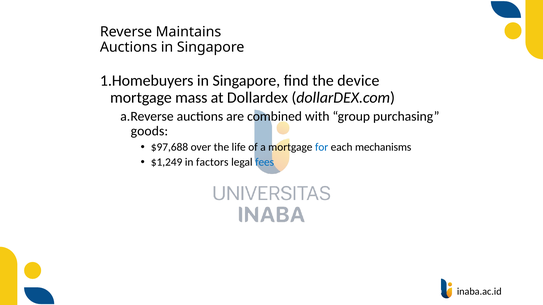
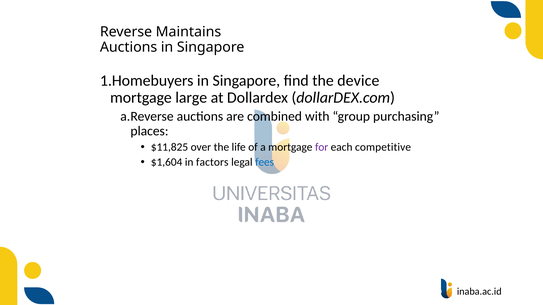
mass: mass -> large (191, 98)
goods: goods -> places (149, 131)
$97,688: $97,688 -> $11,825 (169, 147)
for colour: blue -> purple (322, 147)
mechanisms: mechanisms -> competitive (383, 147)
$1,249: $1,249 -> $1,604 (167, 162)
